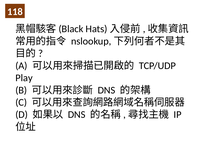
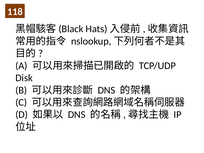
Play: Play -> Disk (24, 78)
